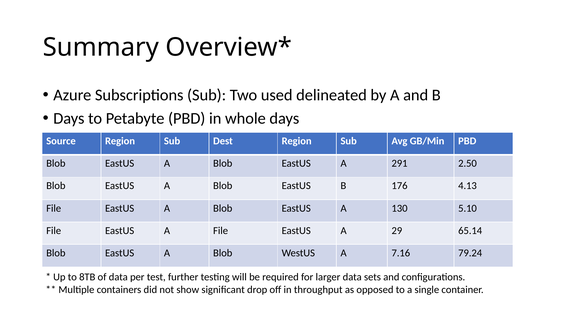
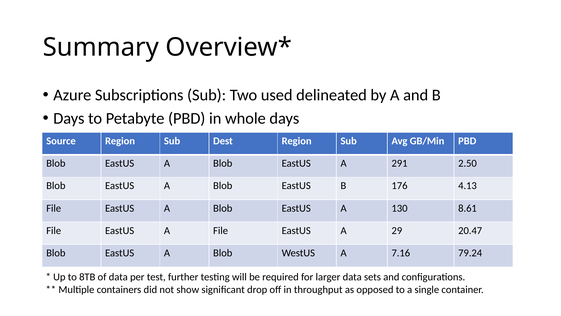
5.10: 5.10 -> 8.61 (468, 208)
65.14: 65.14 -> 20.47 (470, 230)
